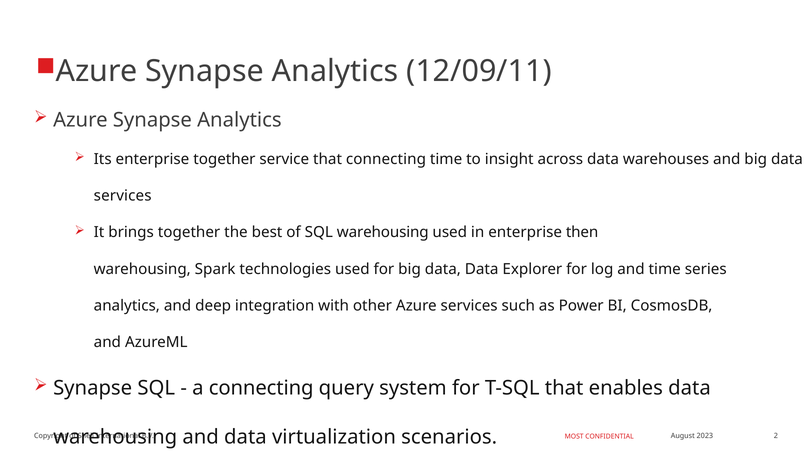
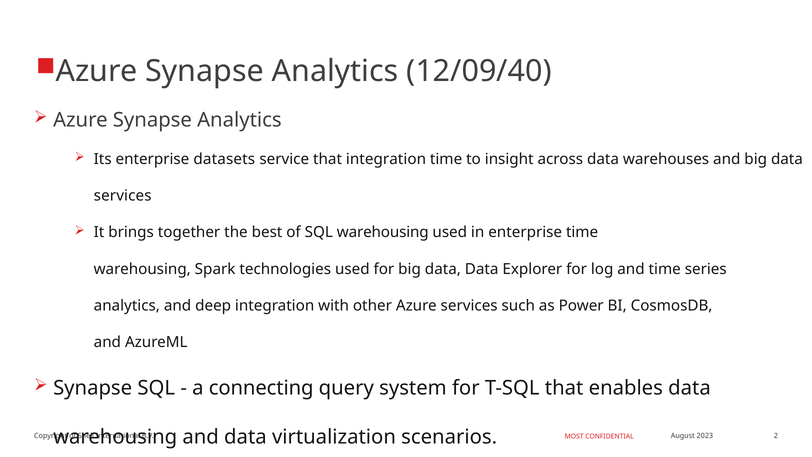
12/09/11: 12/09/11 -> 12/09/40 (479, 71)
enterprise together: together -> datasets (224, 159)
that connecting: connecting -> integration (386, 159)
enterprise then: then -> time (582, 232)
